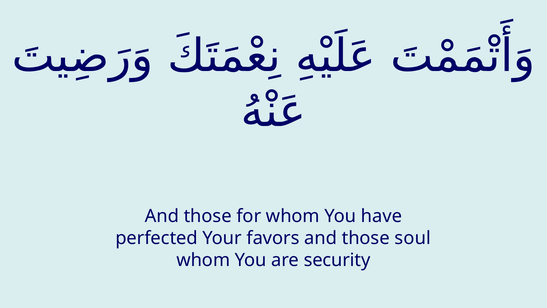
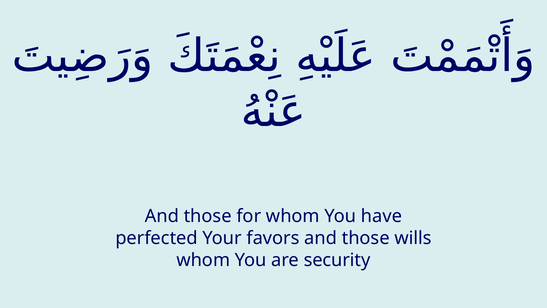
soul: soul -> wills (413, 238)
